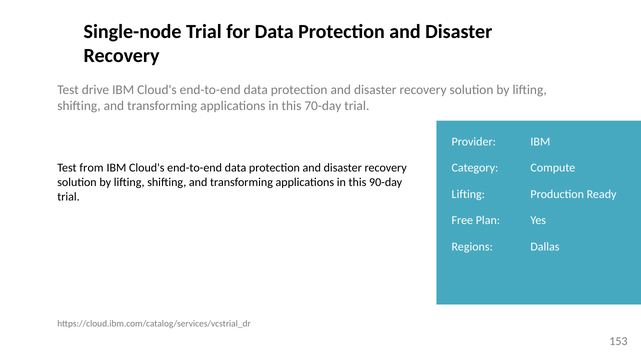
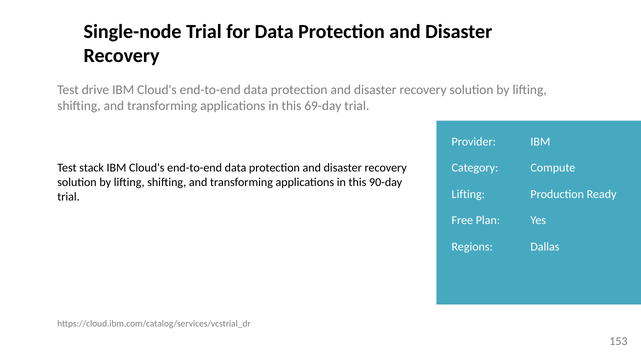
70-day: 70-day -> 69-day (323, 106)
from: from -> stack (92, 168)
